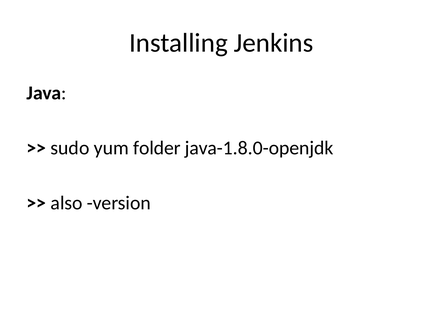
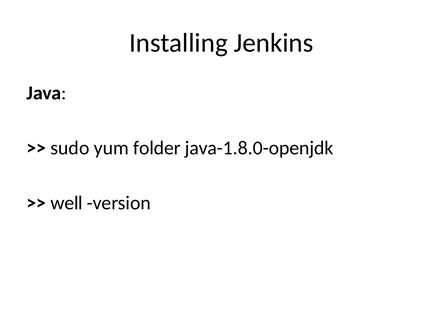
also: also -> well (67, 203)
